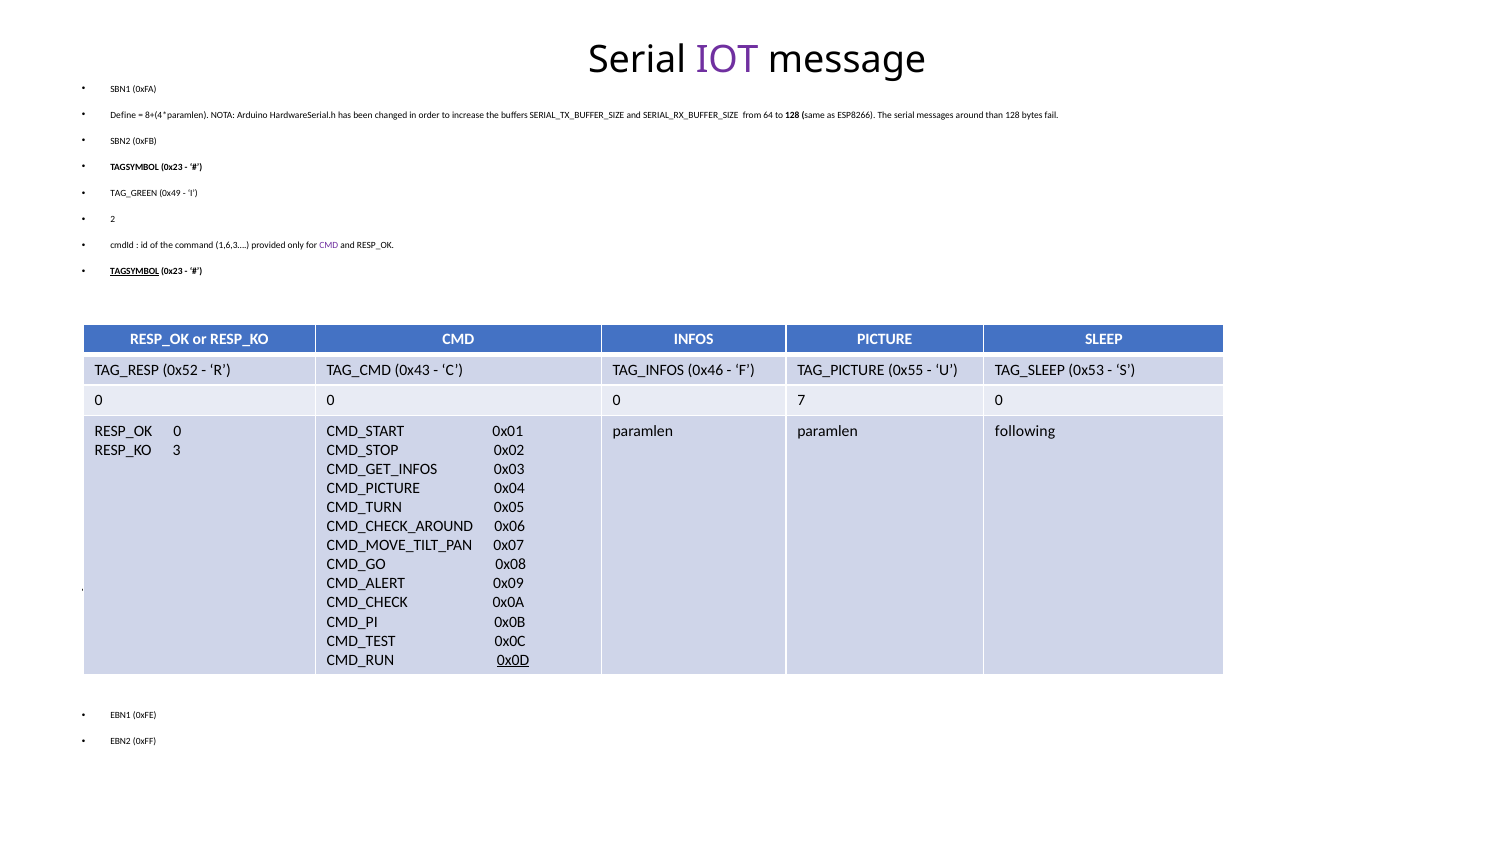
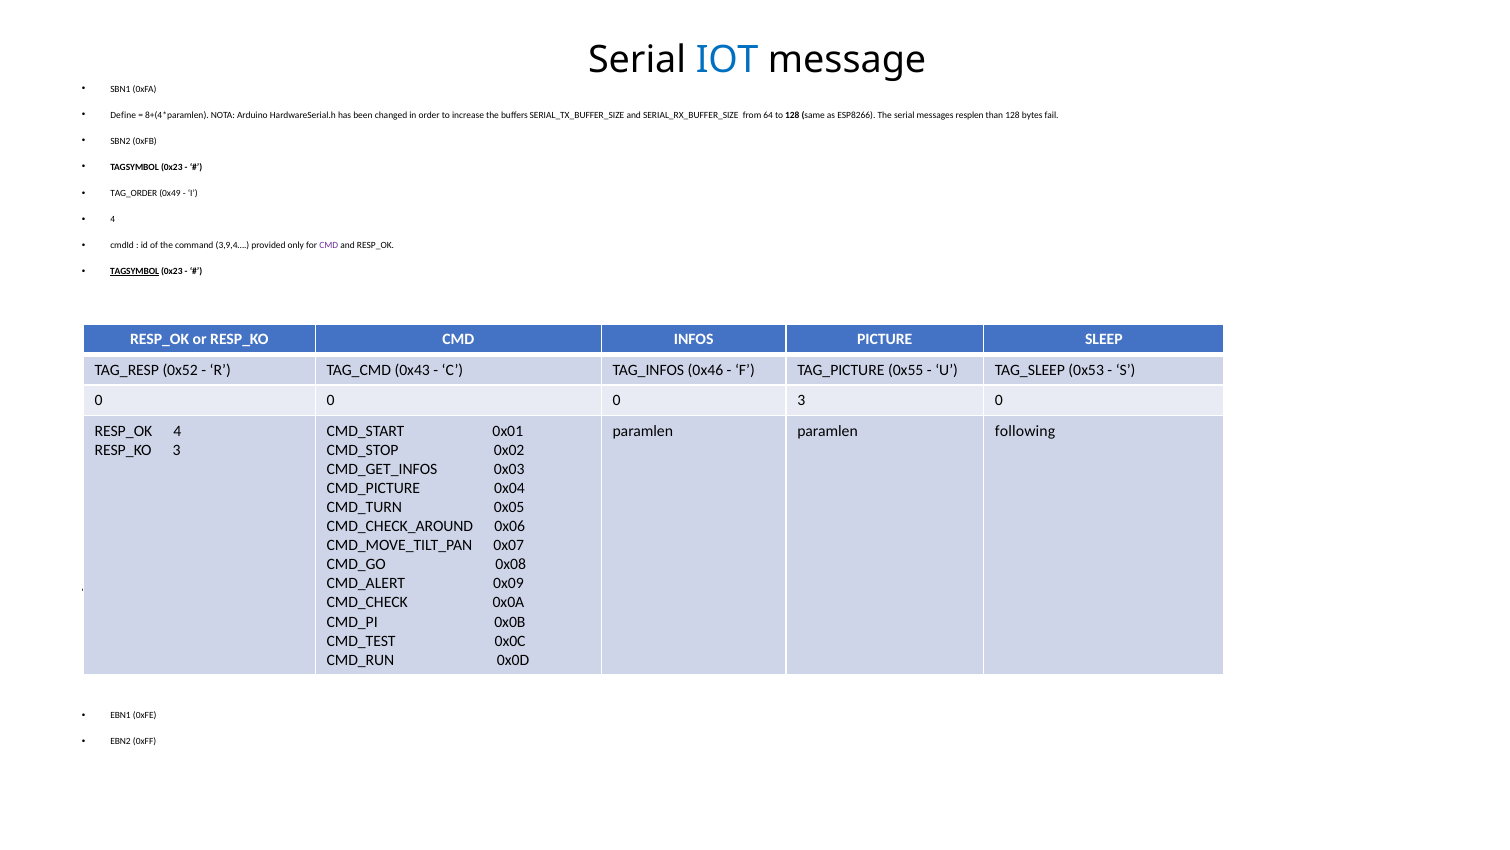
IOT colour: purple -> blue (727, 60)
around: around -> resplen (970, 115)
TAG_GREEN: TAG_GREEN -> TAG_ORDER (134, 193)
2: 2 -> 4 (113, 219)
1,6,3…: 1,6,3… -> 3,9,4… (232, 245)
0 7: 7 -> 3 (801, 400)
RESP_OK 0: 0 -> 4 (177, 431)
0x0D underline: present -> none (513, 660)
